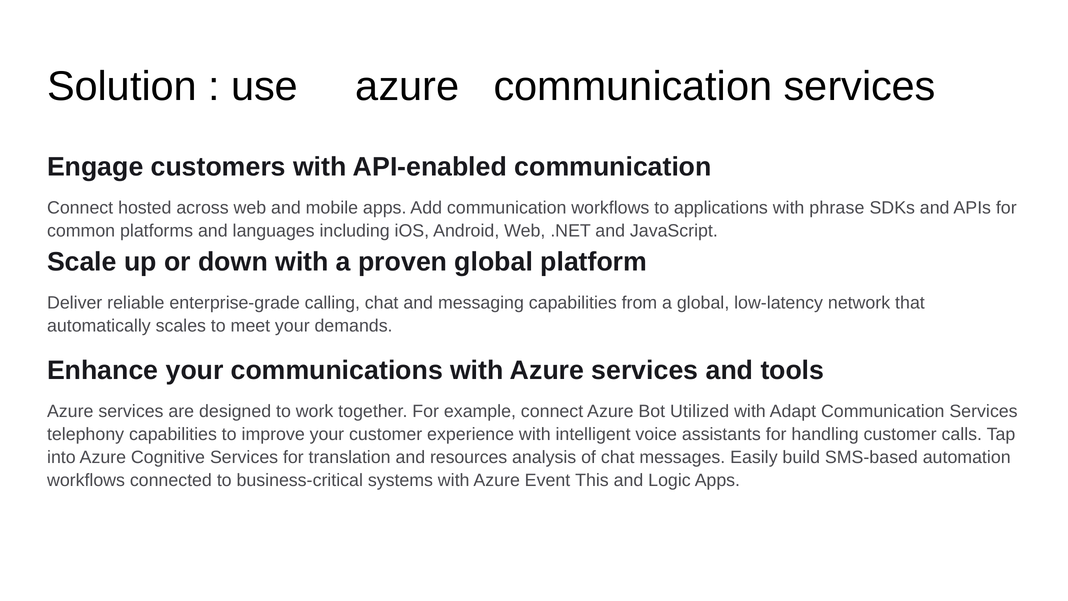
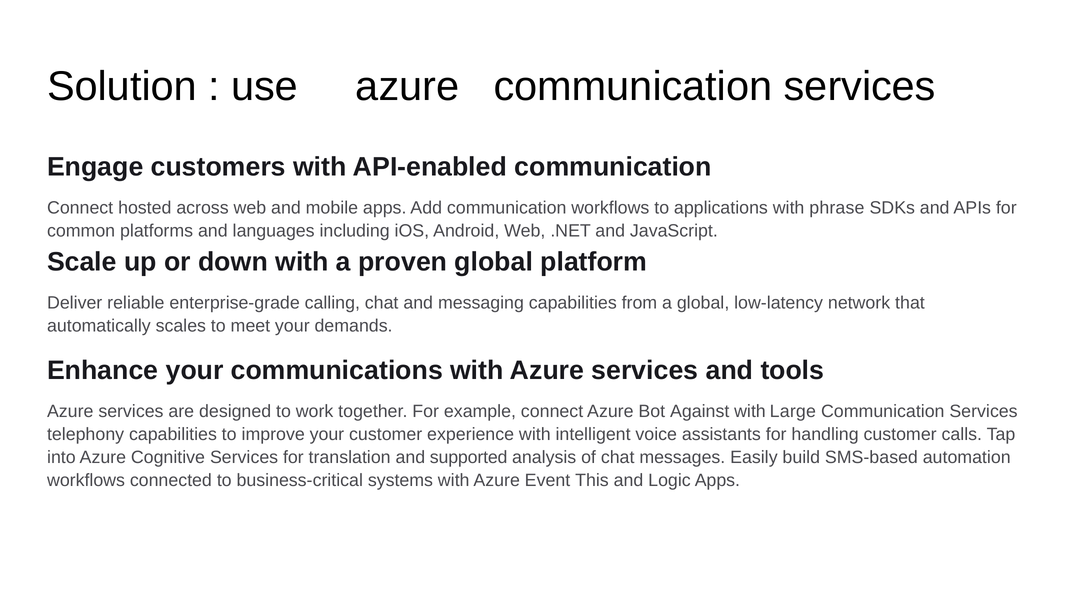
Utilized: Utilized -> Against (700, 411)
Adapt: Adapt -> Large (793, 411)
resources: resources -> supported (469, 457)
